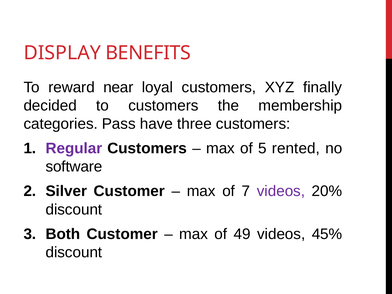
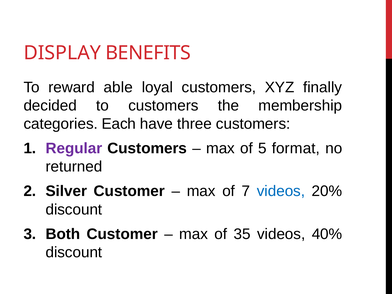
near: near -> able (118, 87)
Pass: Pass -> Each (119, 124)
rented: rented -> format (296, 148)
software: software -> returned (74, 167)
videos colour: purple -> blue (281, 191)
49: 49 -> 35 (242, 234)
45%: 45% -> 40% (327, 234)
